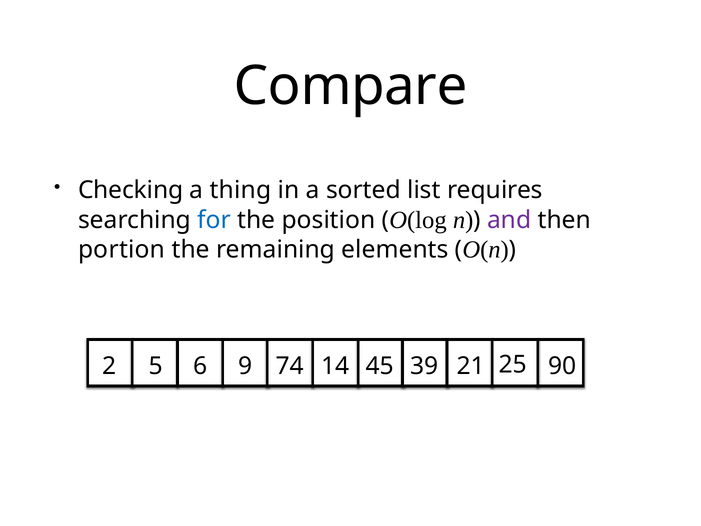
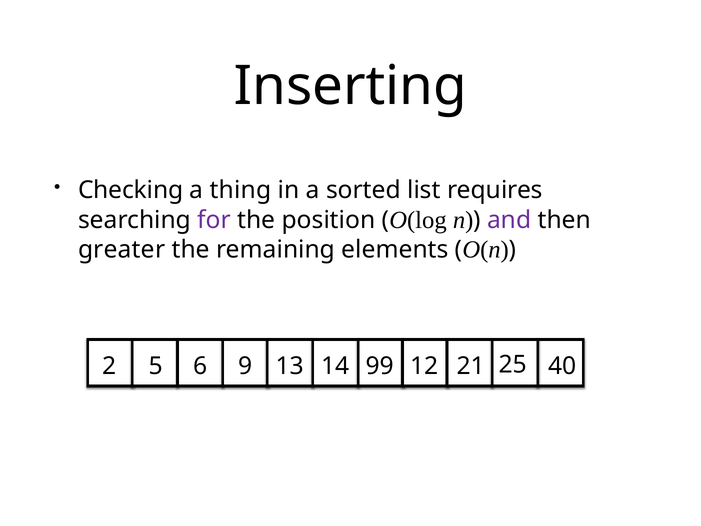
Compare: Compare -> Inserting (350, 86)
for colour: blue -> purple (214, 220)
portion: portion -> greater (122, 249)
74: 74 -> 13 (290, 366)
45: 45 -> 99 (380, 366)
39: 39 -> 12 (424, 366)
90: 90 -> 40 (562, 366)
